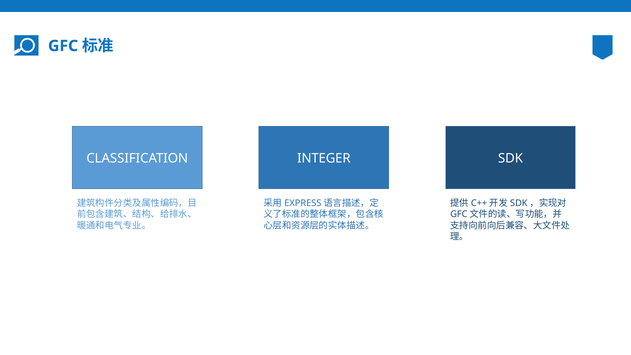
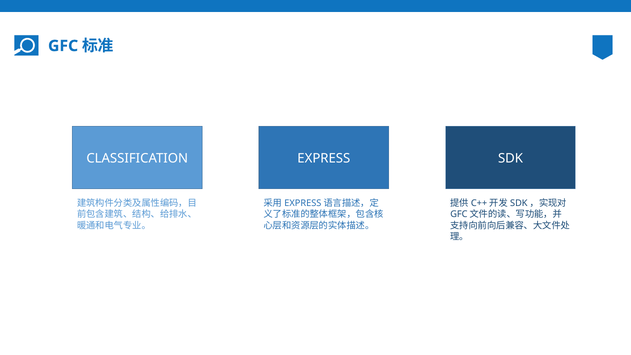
INTEGER: INTEGER -> EXPRESS (324, 158)
